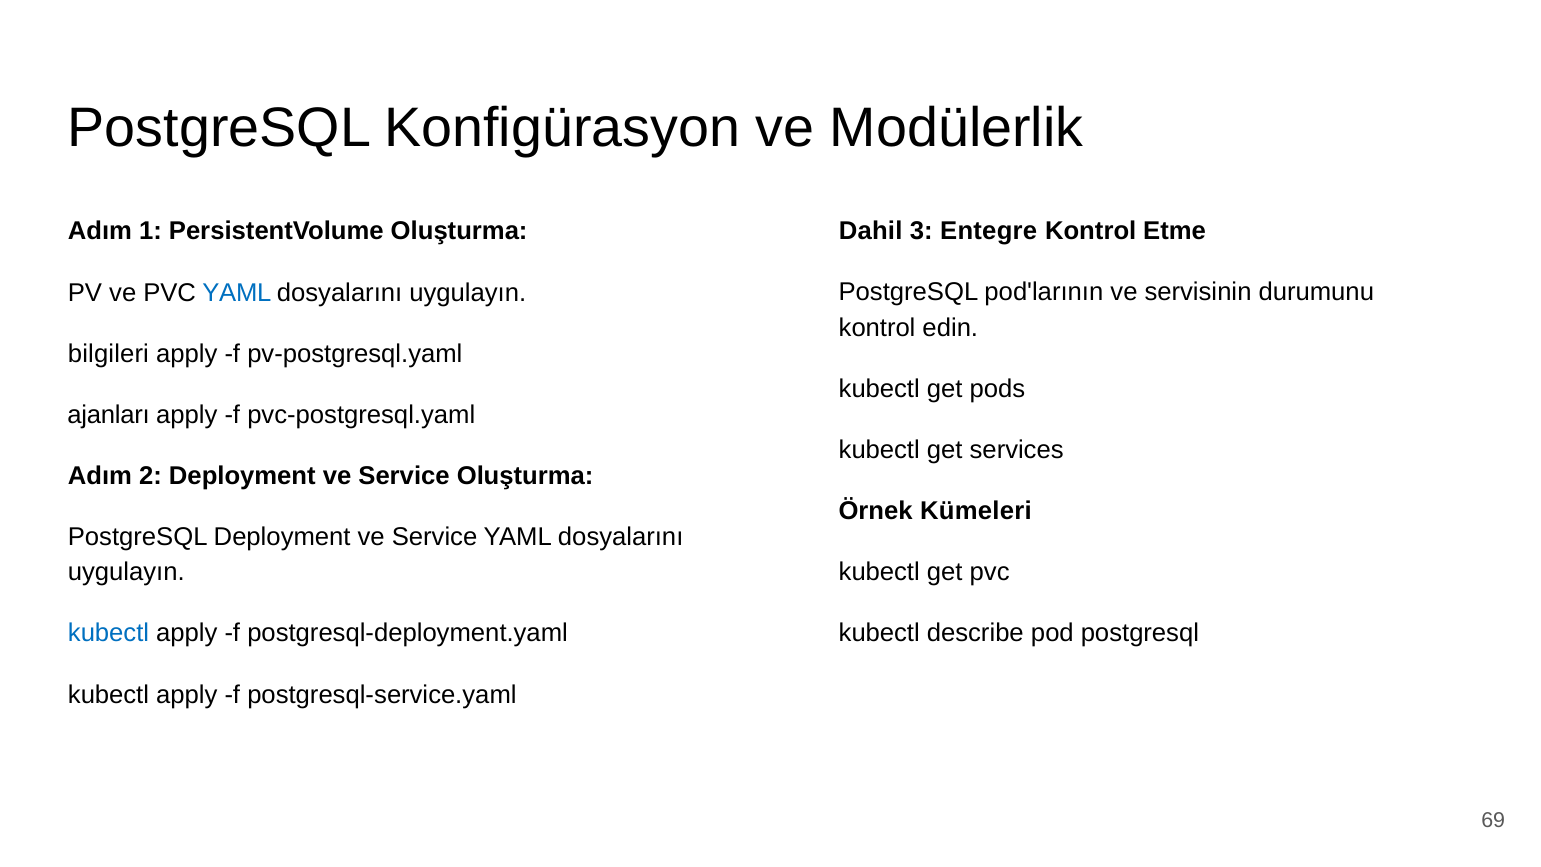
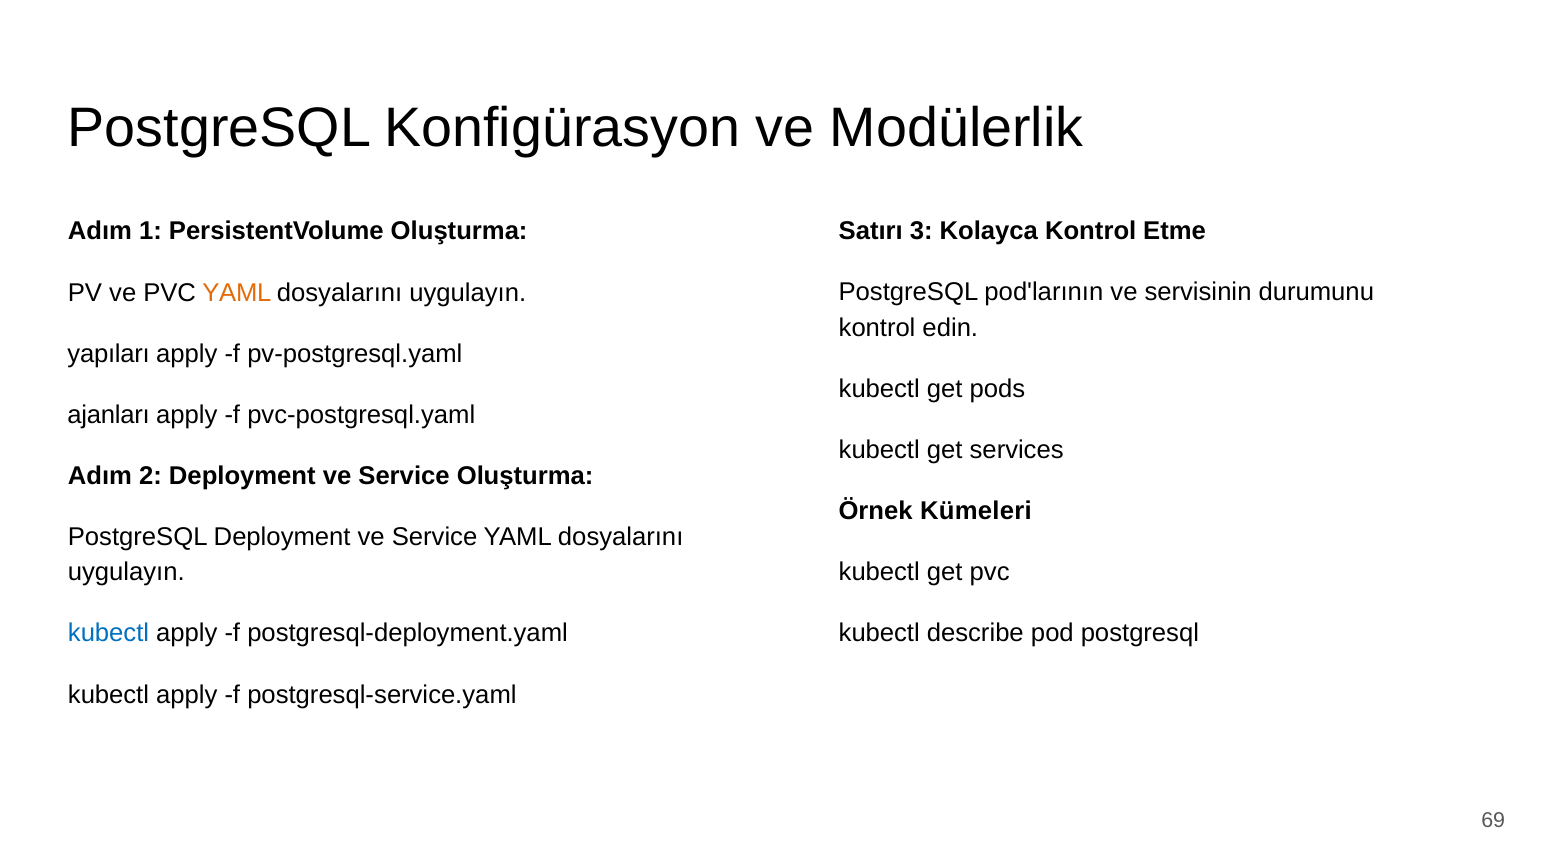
Dahil: Dahil -> Satırı (871, 231)
Entegre: Entegre -> Kolayca (989, 231)
YAML colour: blue -> orange (237, 293)
bilgileri: bilgileri -> yapıları (109, 354)
